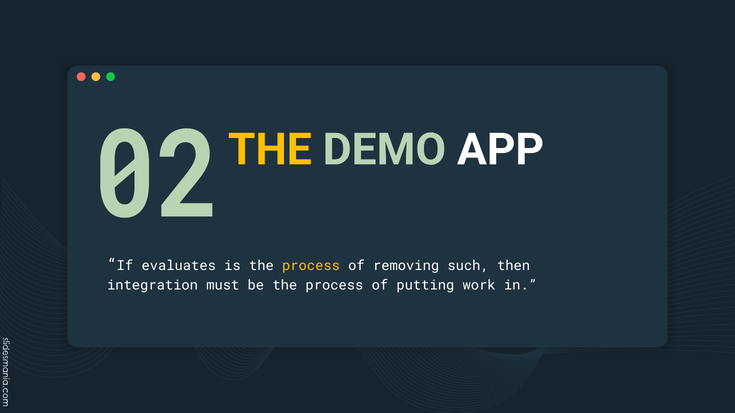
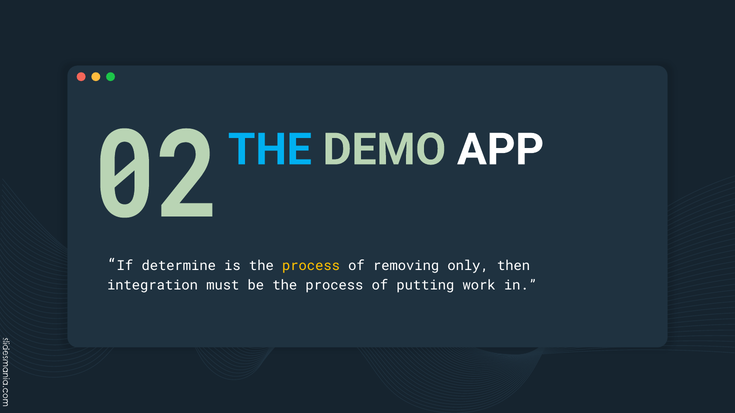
THE colour: yellow -> light blue (270, 150)
evaluates: evaluates -> determine (179, 266)
such: such -> only (468, 266)
